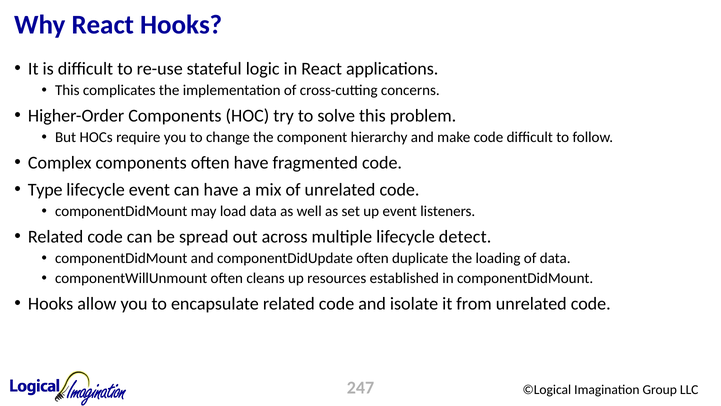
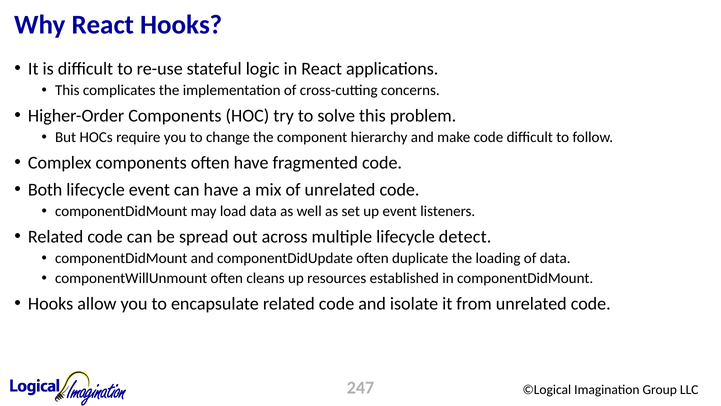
Type: Type -> Both (45, 189)
